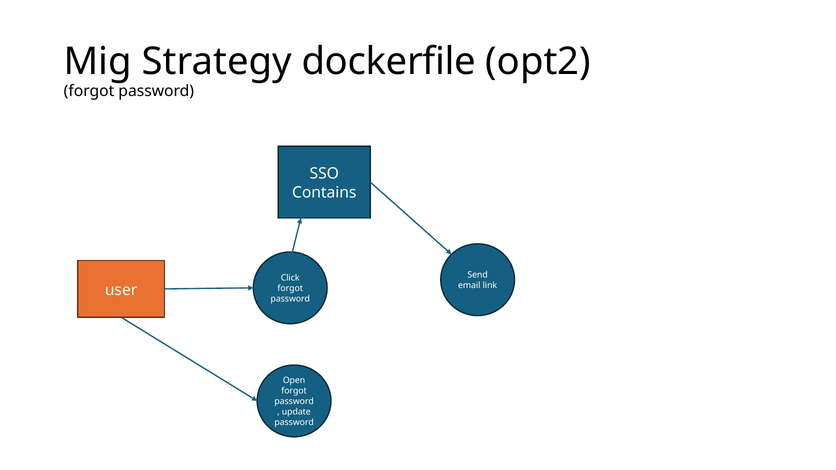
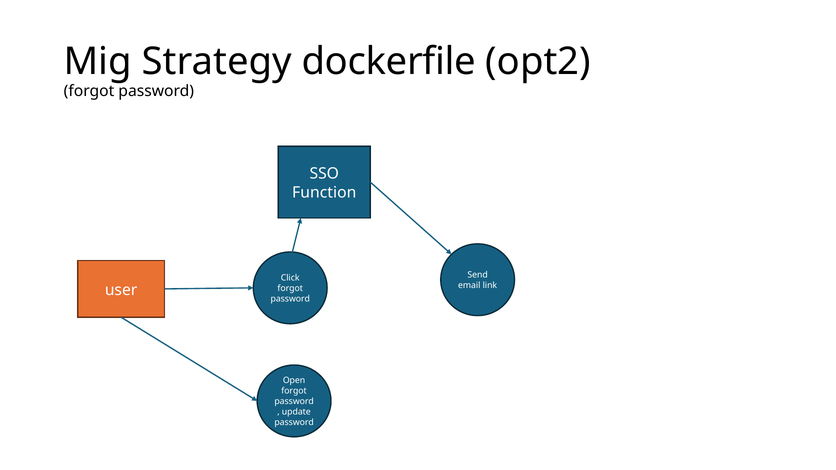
Contains: Contains -> Function (324, 193)
